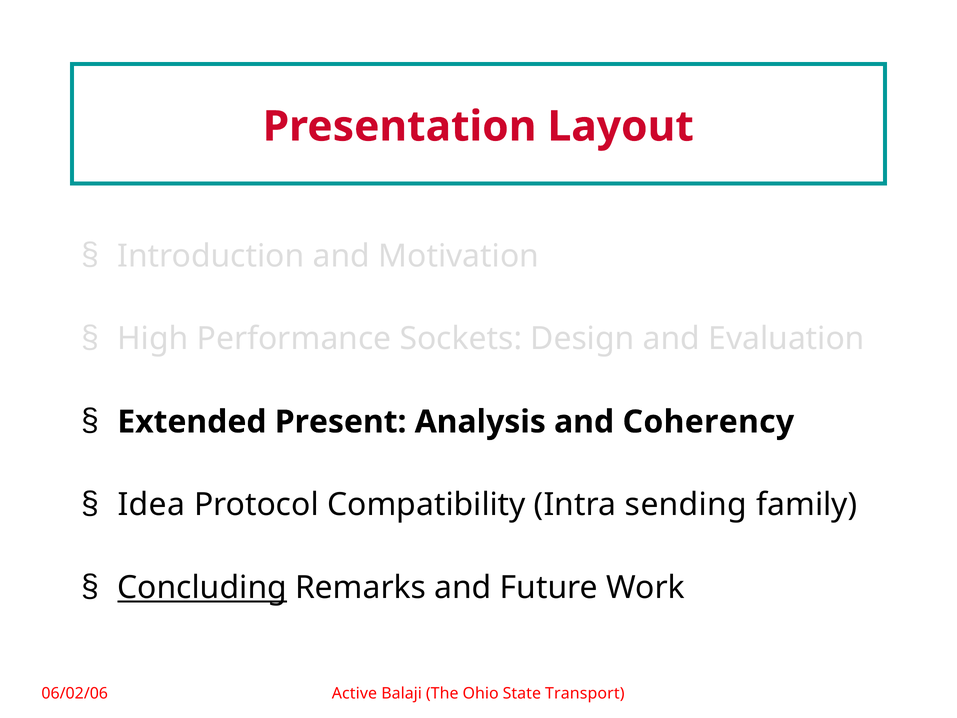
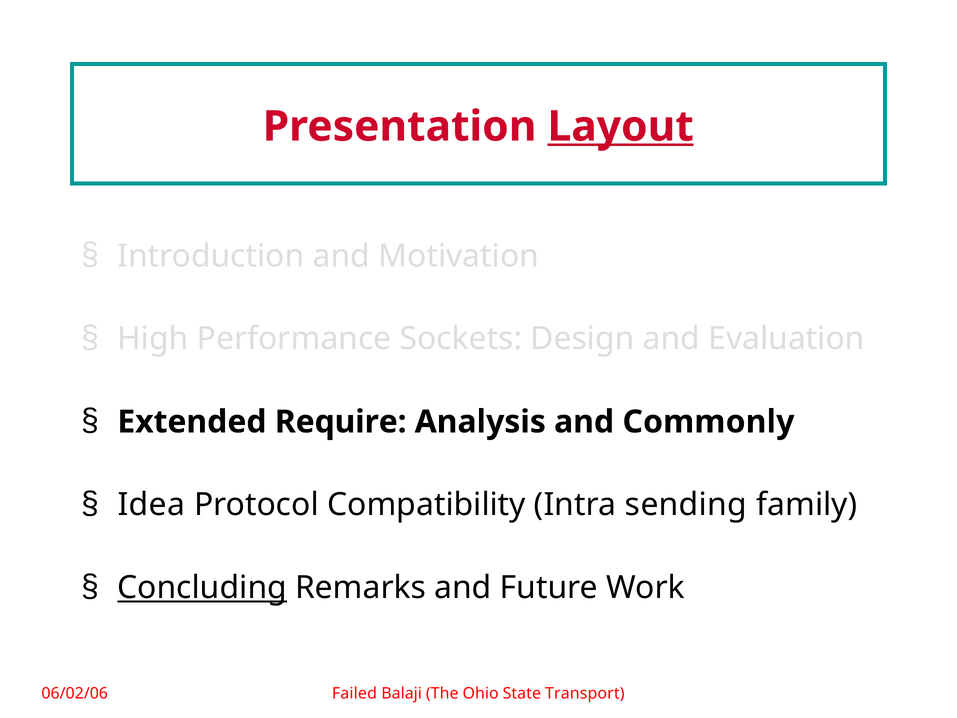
Layout underline: none -> present (621, 127)
Present: Present -> Require (341, 422)
Coherency: Coherency -> Commonly (708, 422)
Active: Active -> Failed (354, 693)
